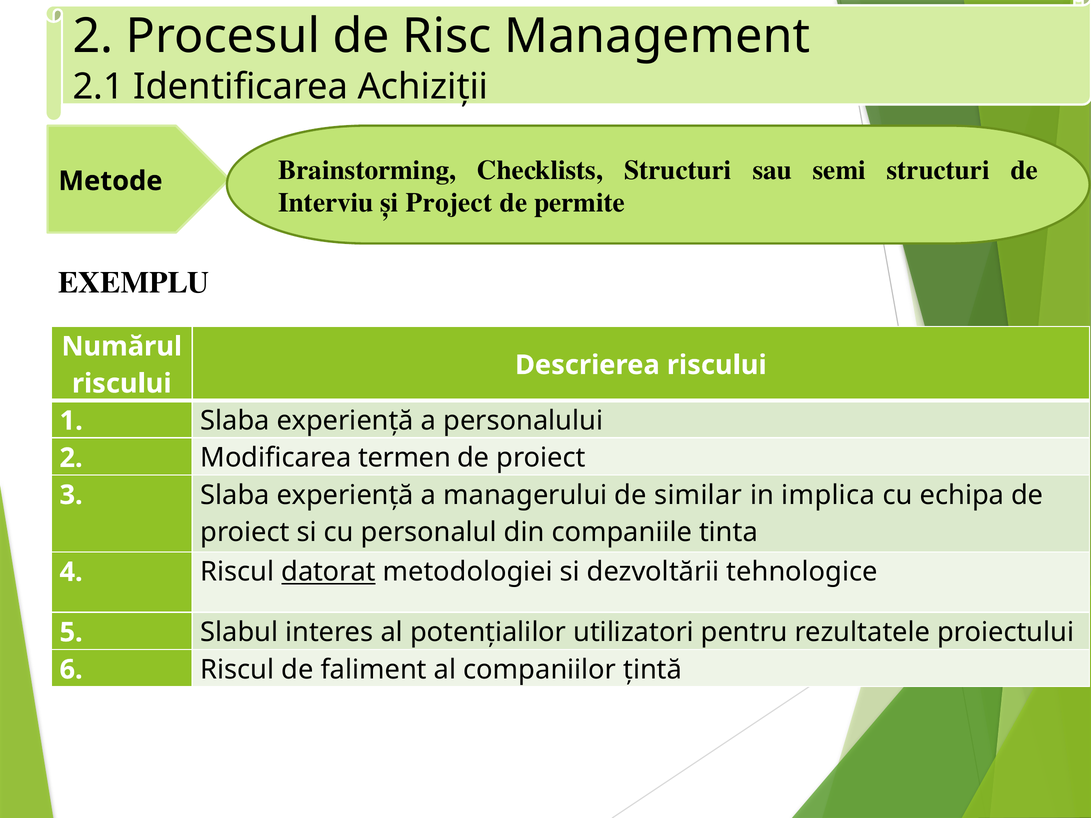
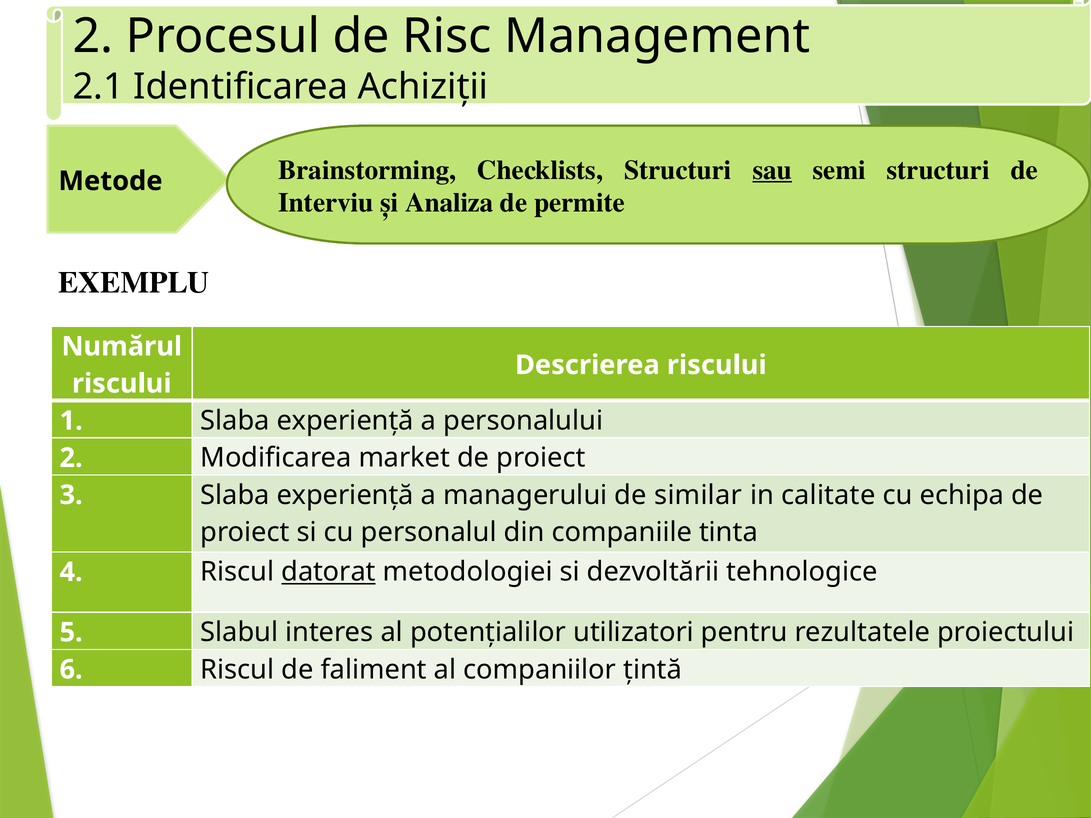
sau underline: none -> present (772, 170)
Project: Project -> Analiza (449, 203)
termen: termen -> market (404, 458)
implica: implica -> calitate (828, 495)
